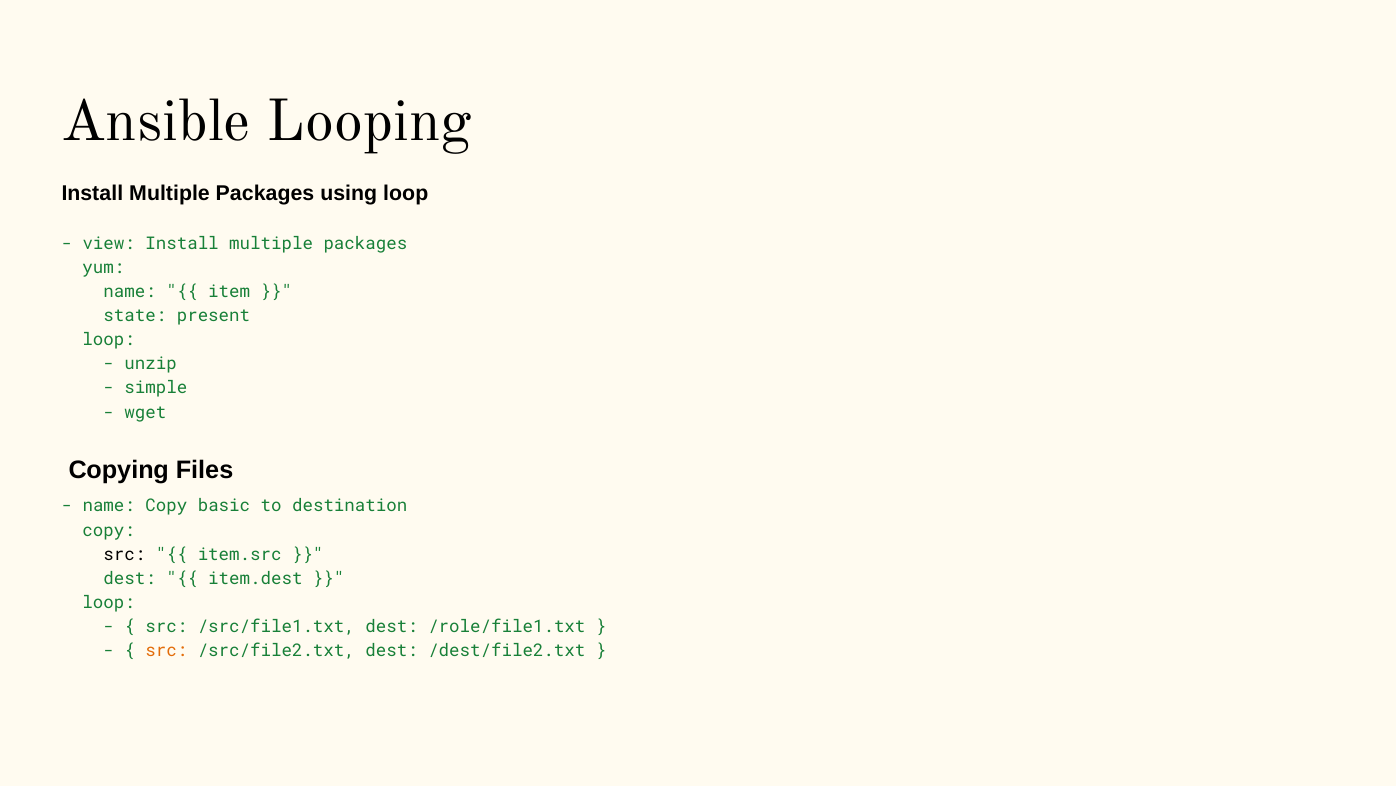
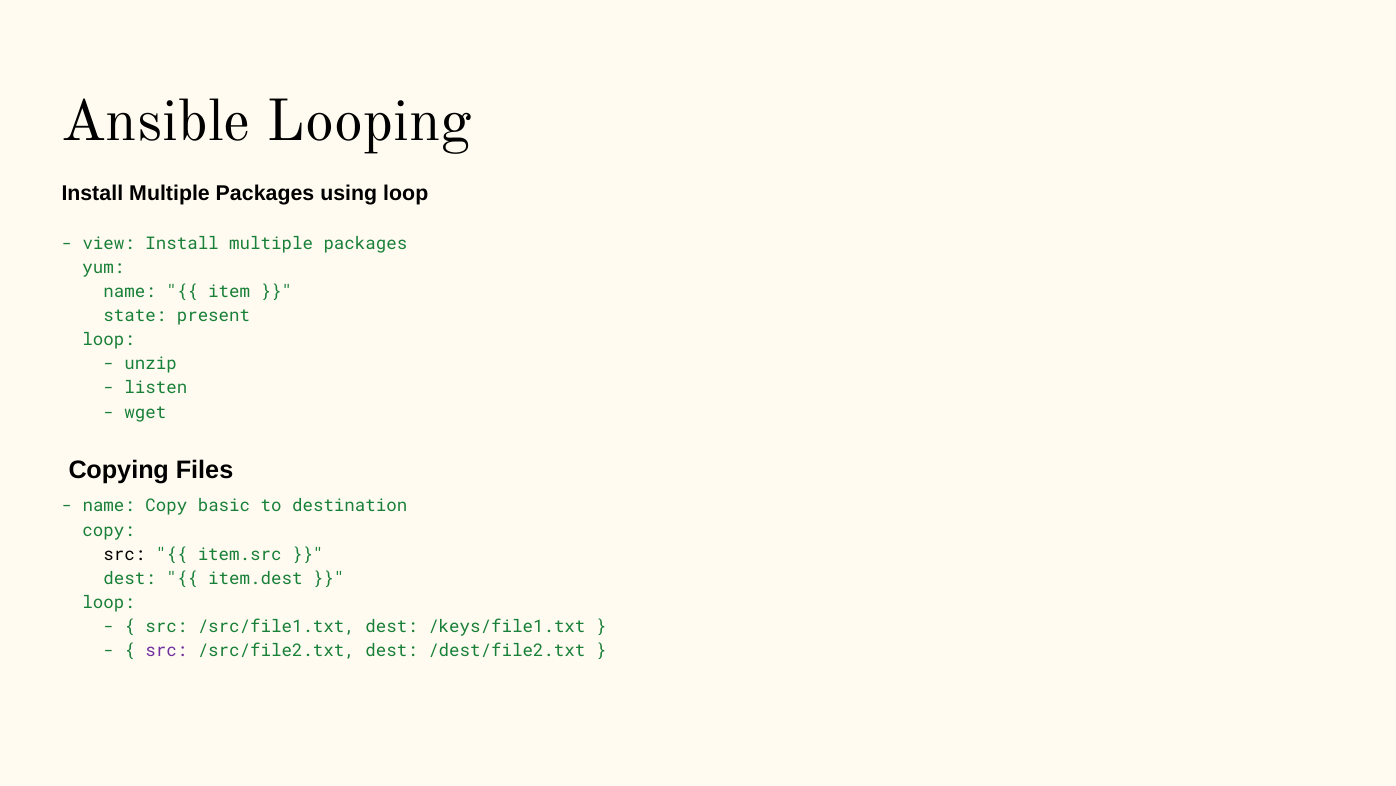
simple: simple -> listen (156, 388)
/role/file1.txt: /role/file1.txt -> /keys/file1.txt (507, 626)
src colour: orange -> purple (166, 651)
